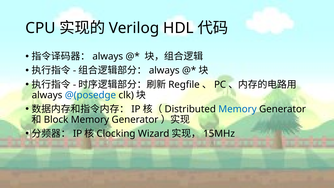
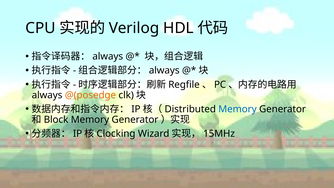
@(posedge colour: blue -> orange (90, 95)
